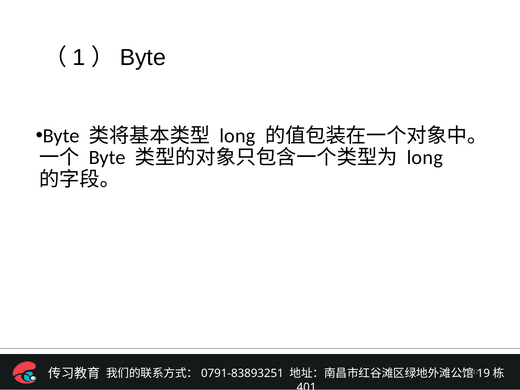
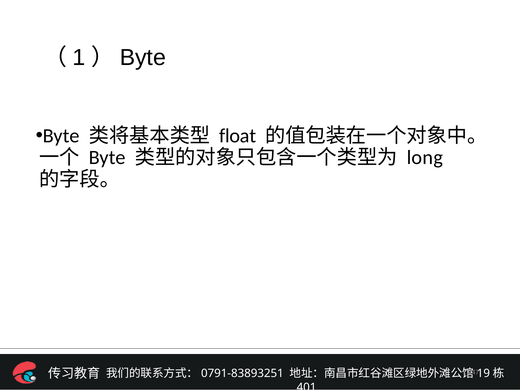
long: long -> float (238, 136)
